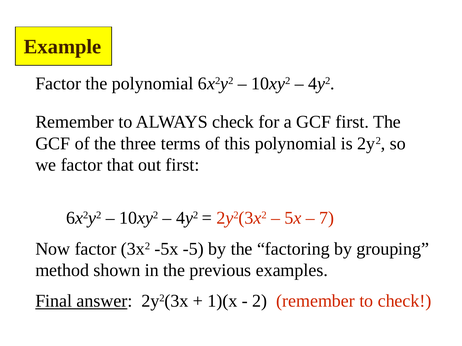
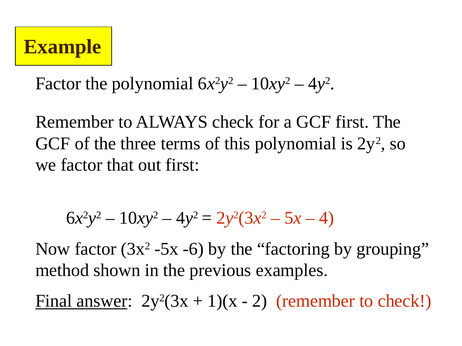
7: 7 -> 4 (327, 218)
-5: -5 -> -6 (193, 249)
